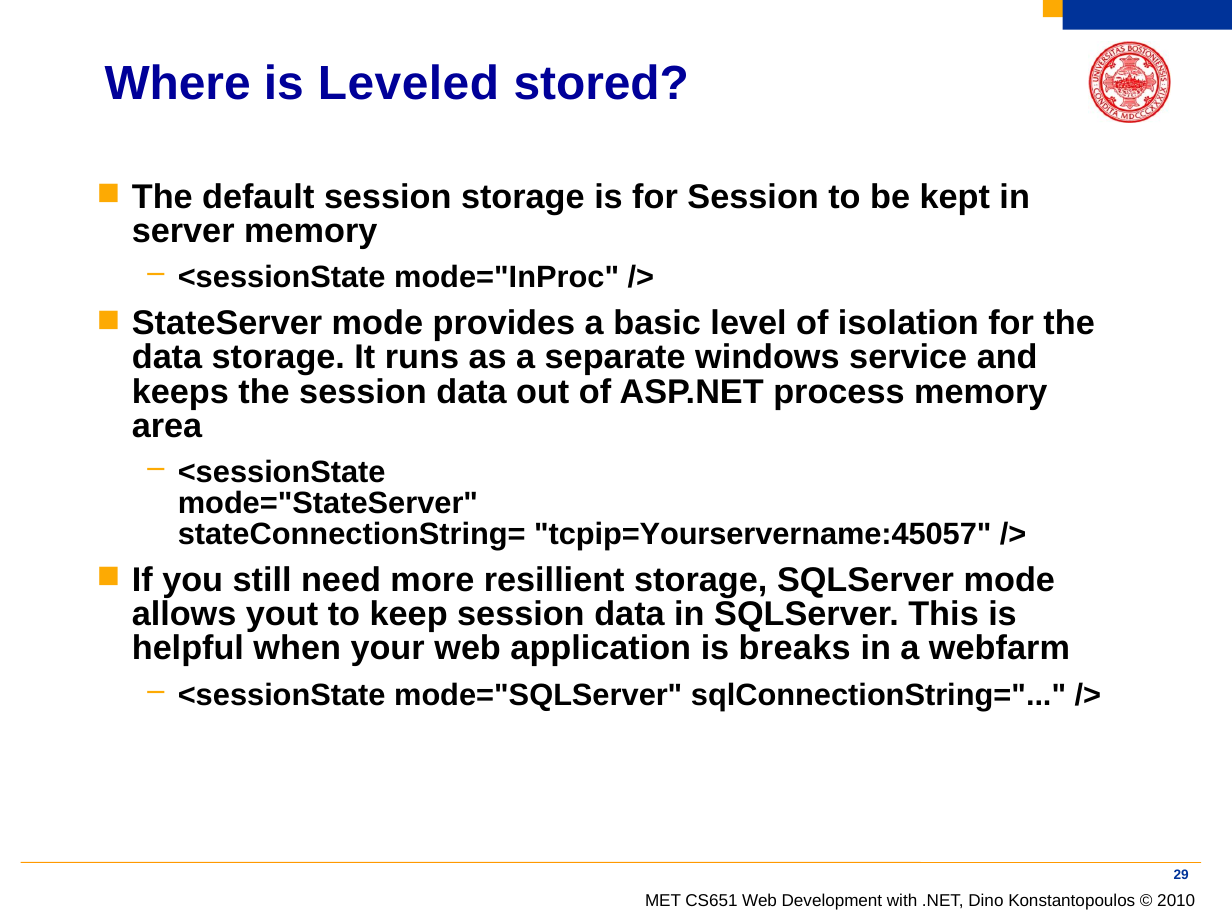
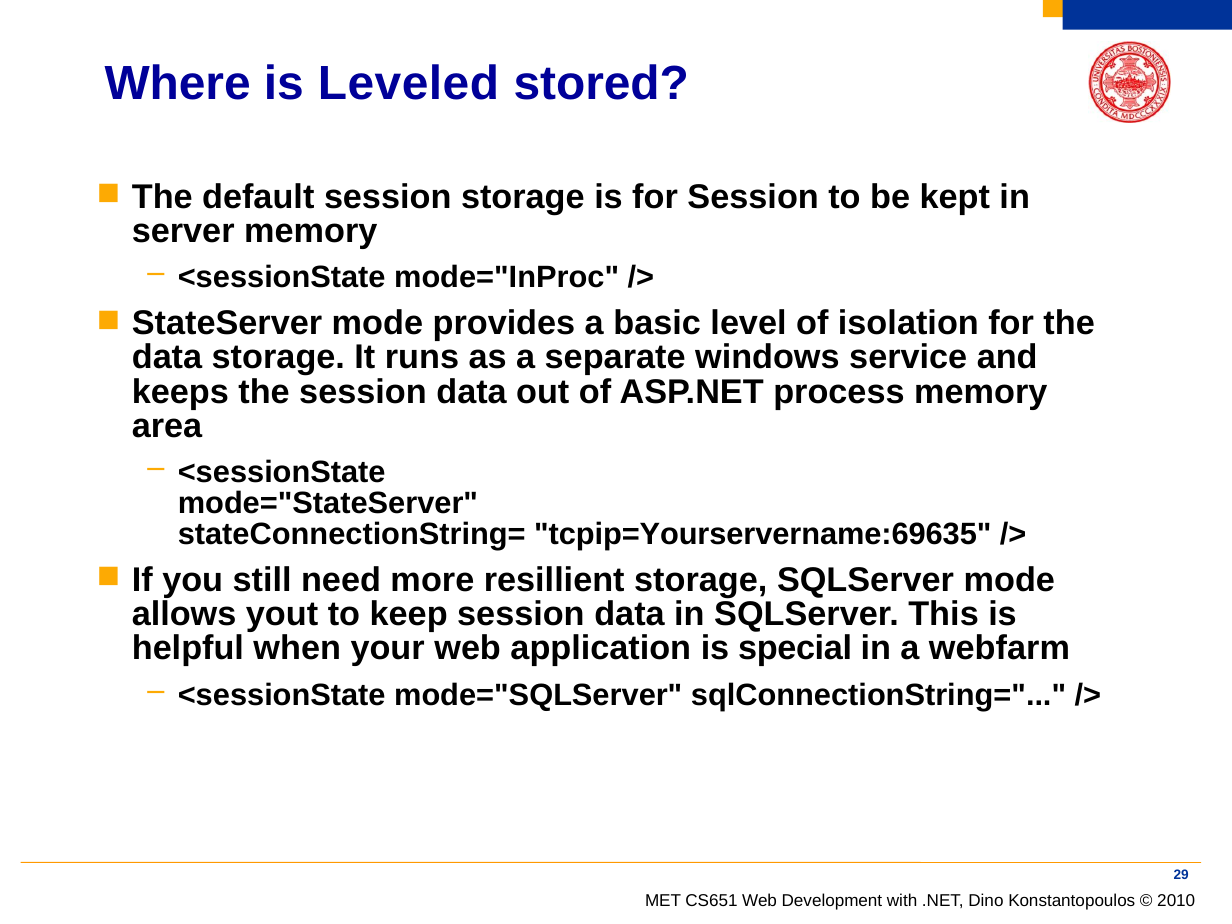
tcpip=Yourservername:45057: tcpip=Yourservername:45057 -> tcpip=Yourservername:69635 (763, 534)
breaks: breaks -> special (795, 649)
